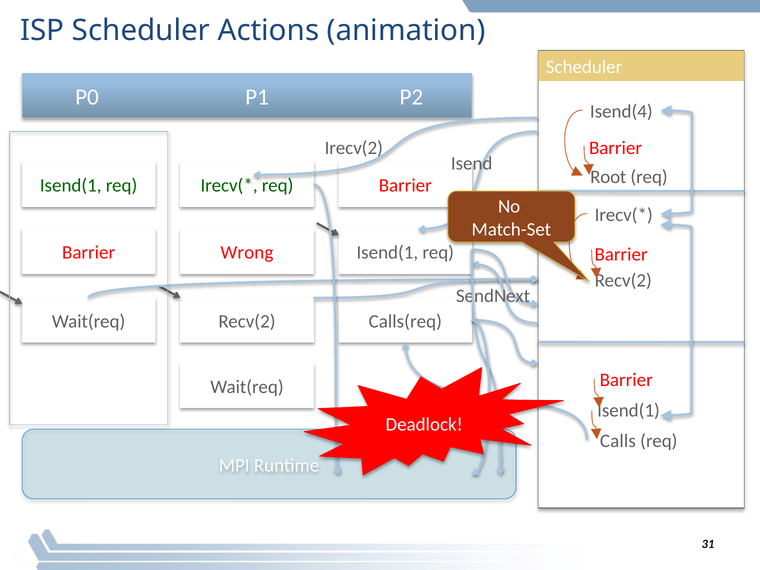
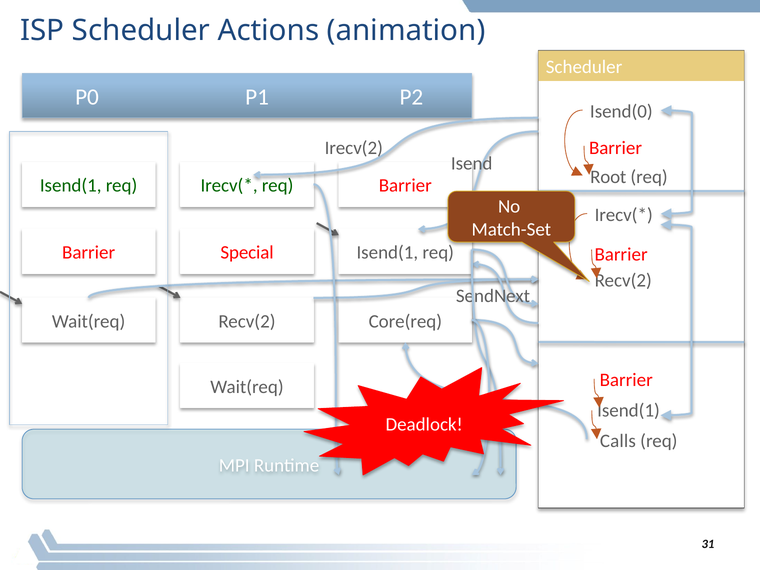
Isend(4: Isend(4 -> Isend(0 (621, 111)
Wrong: Wrong -> Special (247, 253)
Calls(req: Calls(req -> Core(req (405, 321)
